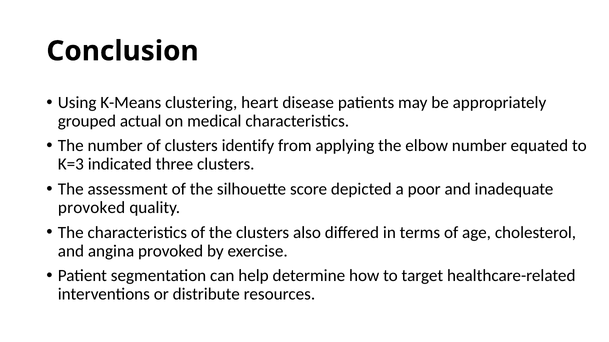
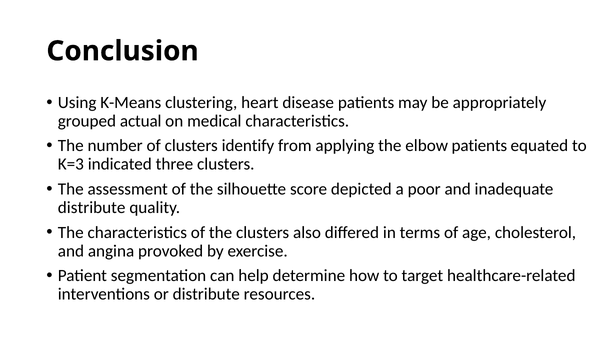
elbow number: number -> patients (479, 146)
provoked: provoked -> distribute (92, 208)
